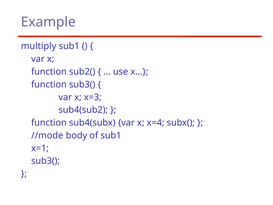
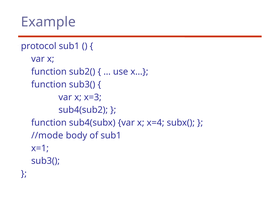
multiply: multiply -> protocol (39, 46)
